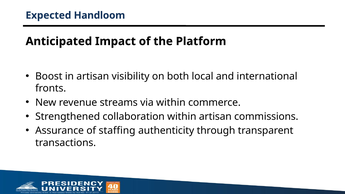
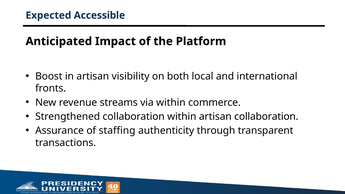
Handloom: Handloom -> Accessible (99, 15)
artisan commissions: commissions -> collaboration (266, 117)
